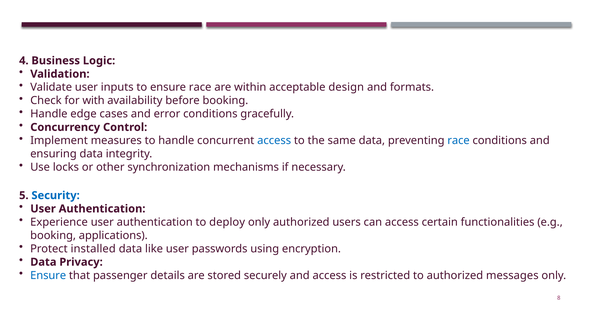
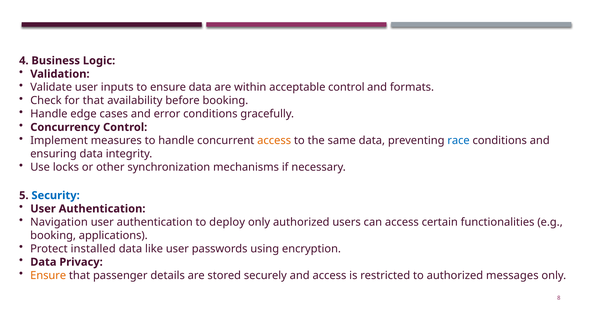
ensure race: race -> data (200, 87)
acceptable design: design -> control (346, 87)
for with: with -> that (93, 101)
access colour: blue -> orange (274, 141)
Experience: Experience -> Navigation (59, 222)
Ensure colour: blue -> orange (48, 276)
